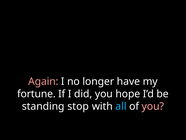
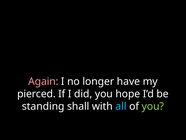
fortune: fortune -> pierced (36, 94)
stop: stop -> shall (78, 106)
you colour: pink -> light green (153, 106)
